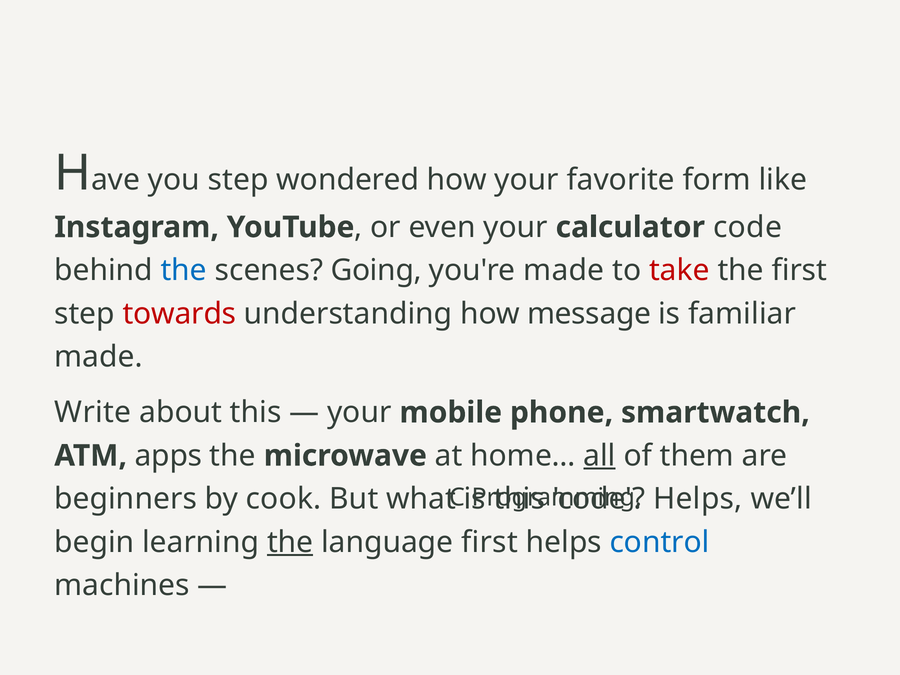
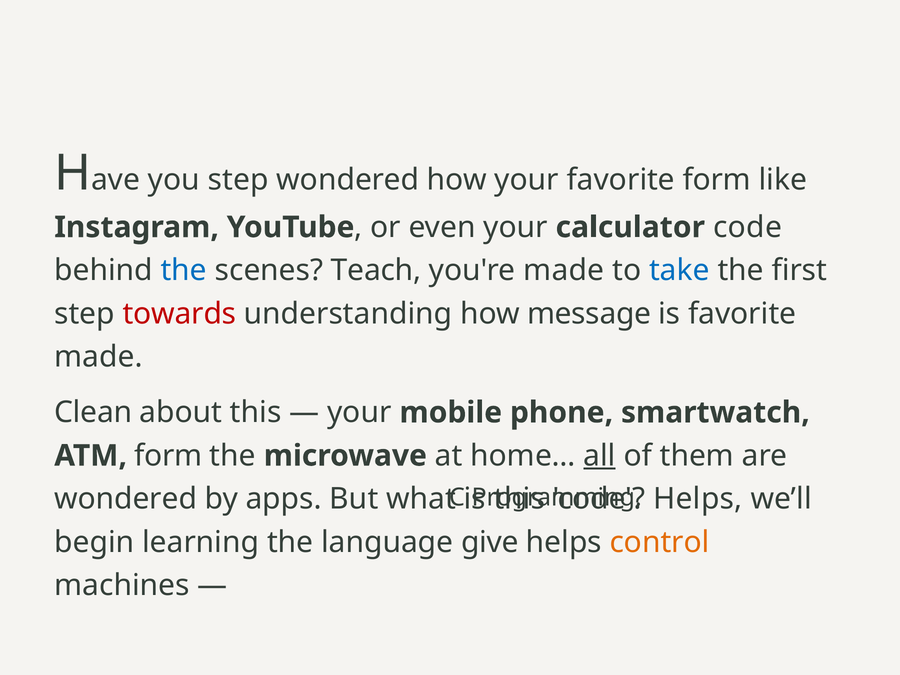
Going: Going -> Teach (376, 270)
take colour: red -> blue (679, 270)
is familiar: familiar -> favorite (742, 314)
Write: Write -> Clean (93, 413)
ATM apps: apps -> form (168, 456)
beginners: beginners -> wondered (126, 499)
cook: cook -> apps (284, 499)
the underline: present -> none (290, 542)
language first: first -> give (490, 542)
control colour: blue -> orange (660, 542)
